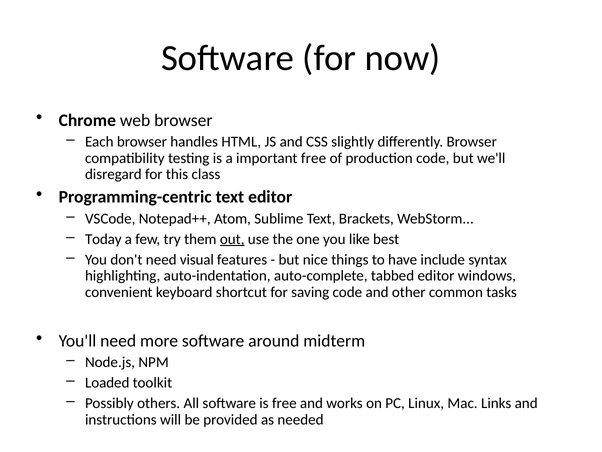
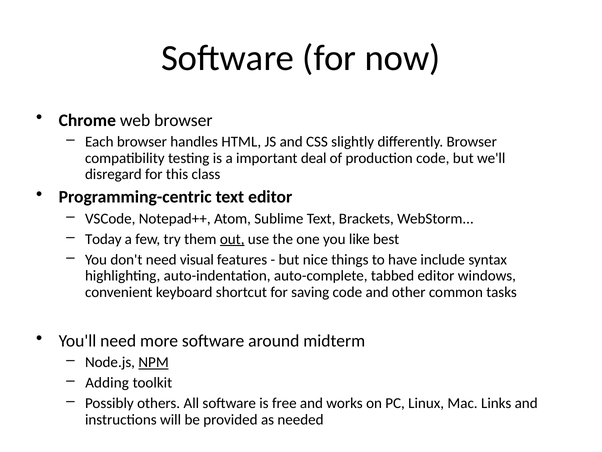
important free: free -> deal (314, 158)
NPM underline: none -> present (154, 362)
Loaded: Loaded -> Adding (107, 382)
